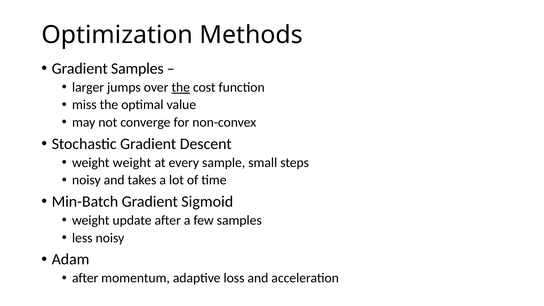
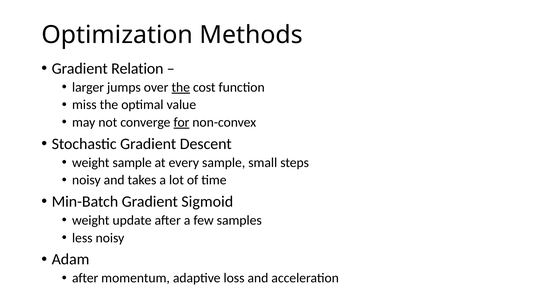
Gradient Samples: Samples -> Relation (137, 69)
for underline: none -> present (181, 122)
weight weight: weight -> sample (132, 163)
